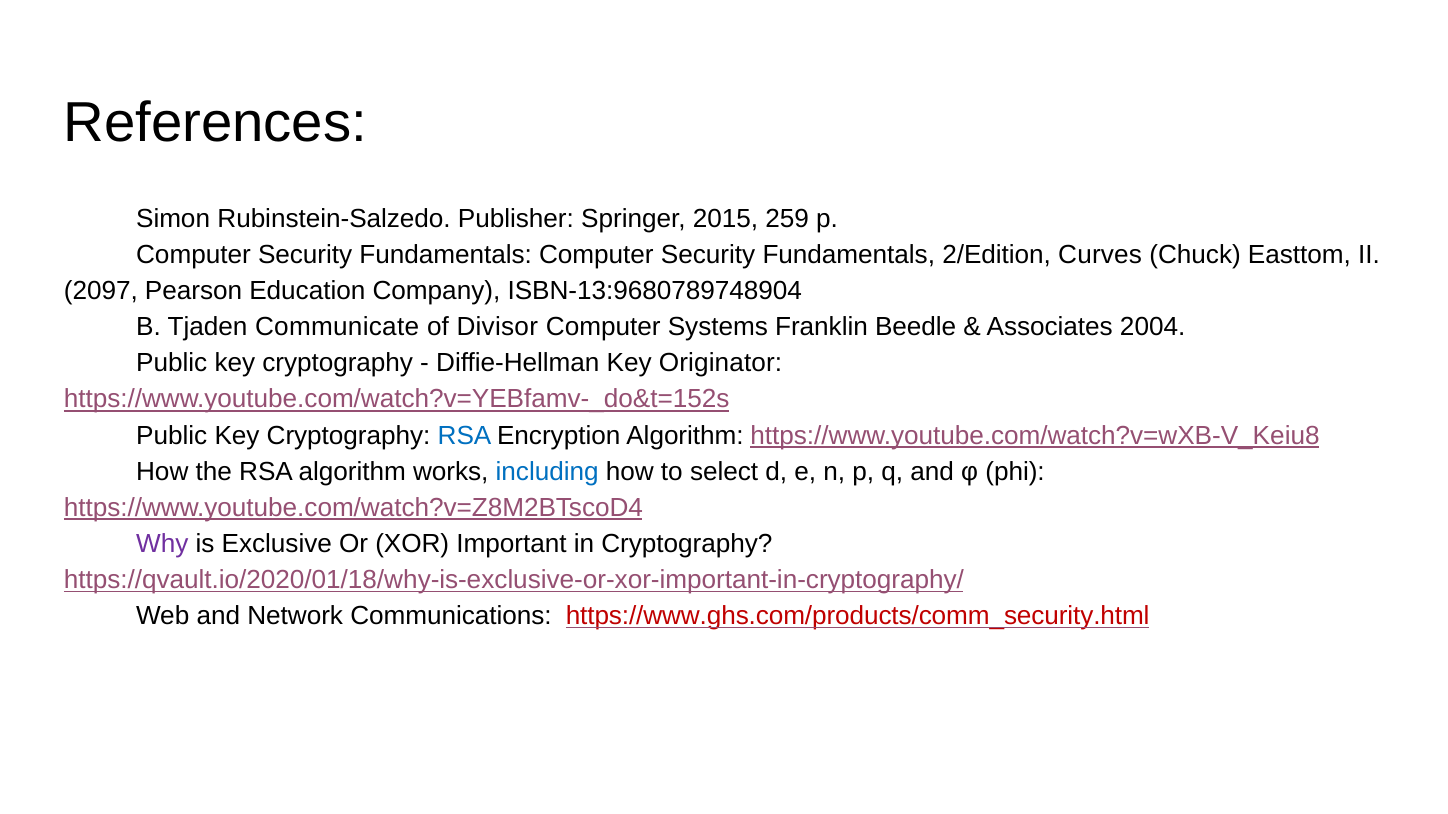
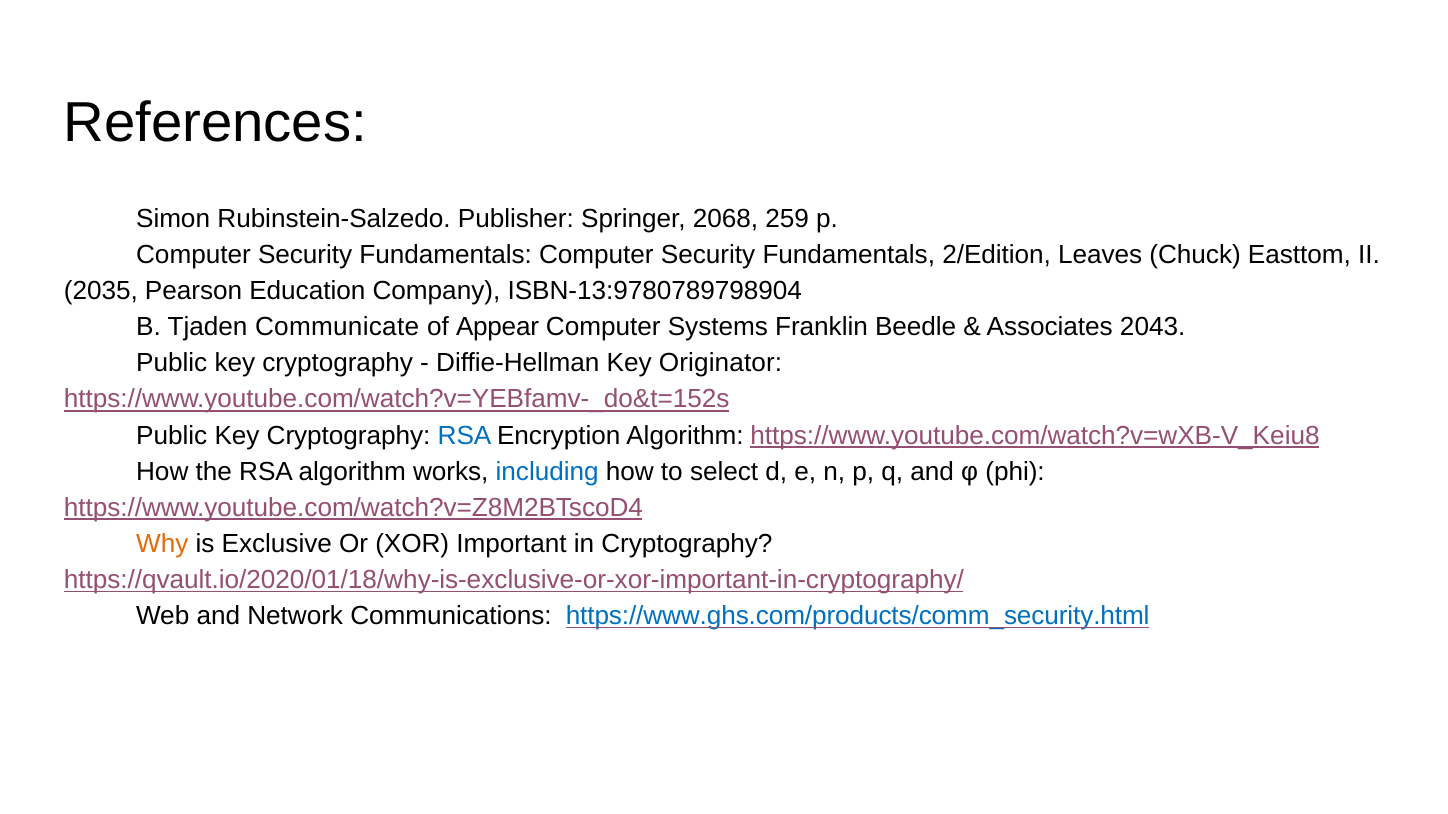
2015: 2015 -> 2068 (726, 219)
Curves: Curves -> Leaves (1100, 255)
2097: 2097 -> 2035 (101, 291)
ISBN-13:9680789748904: ISBN-13:9680789748904 -> ISBN-13:9780789798904 (655, 291)
Divisor: Divisor -> Appear (498, 327)
2004: 2004 -> 2043 (1153, 327)
Why colour: purple -> orange (162, 544)
https://www.ghs.com/products/comm_security.html colour: red -> blue (858, 616)
